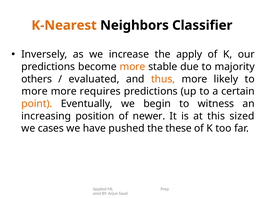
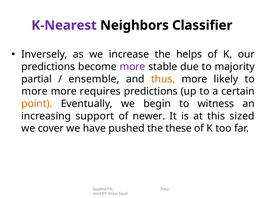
K-Nearest colour: orange -> purple (64, 25)
apply: apply -> helps (189, 54)
more colour: orange -> purple (133, 67)
others: others -> partial (37, 79)
evaluated: evaluated -> ensemble (94, 79)
position: position -> support (95, 116)
cases: cases -> cover (51, 128)
